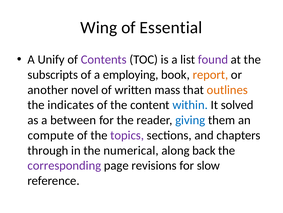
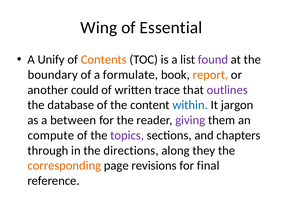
Contents colour: purple -> orange (104, 59)
subscripts: subscripts -> boundary (53, 74)
employing: employing -> formulate (131, 74)
novel: novel -> could (85, 90)
mass: mass -> trace (167, 90)
outlines colour: orange -> purple (227, 90)
indicates: indicates -> database (71, 105)
solved: solved -> jargon (237, 105)
giving colour: blue -> purple (190, 120)
numerical: numerical -> directions (131, 150)
back: back -> they (204, 150)
corresponding colour: purple -> orange (64, 165)
slow: slow -> final (208, 165)
